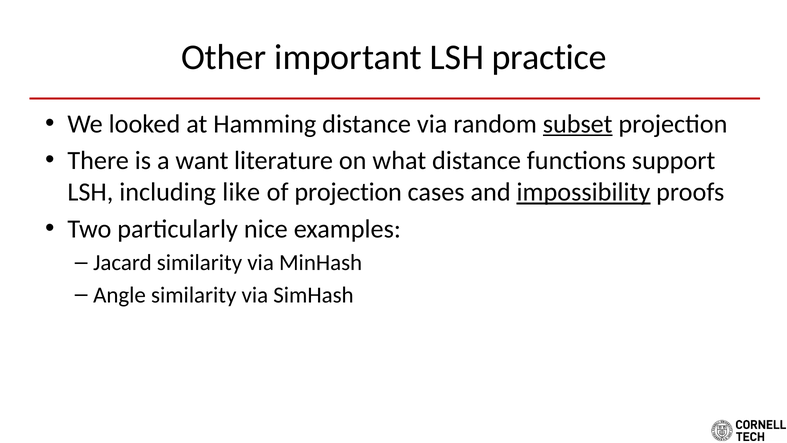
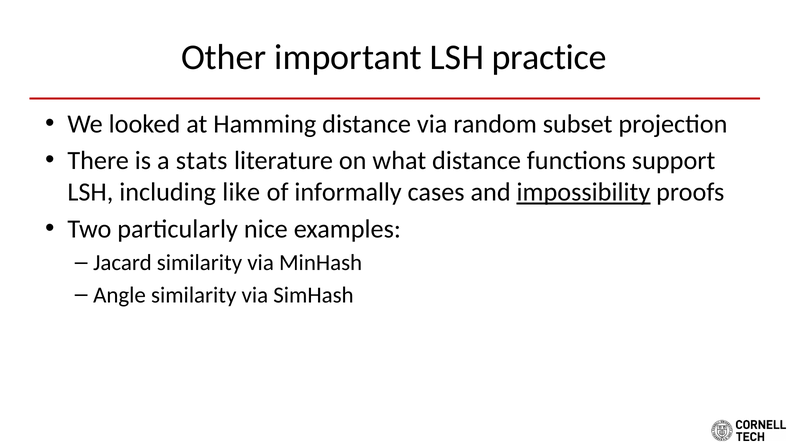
subset underline: present -> none (578, 124)
want: want -> stats (202, 161)
of projection: projection -> informally (348, 192)
